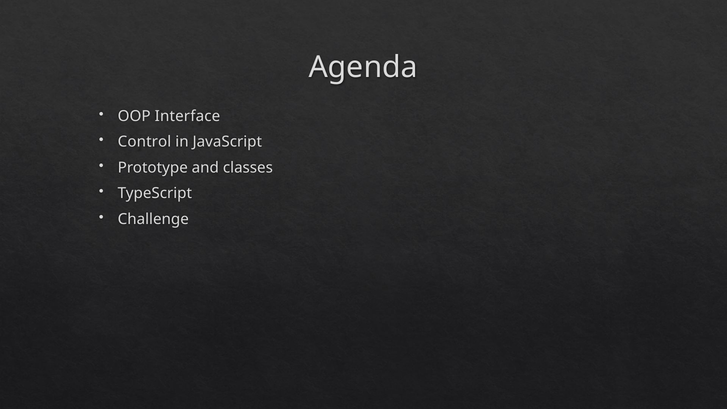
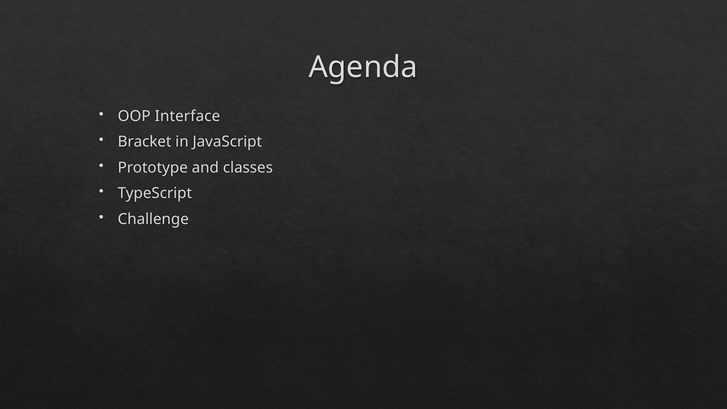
Control: Control -> Bracket (145, 142)
